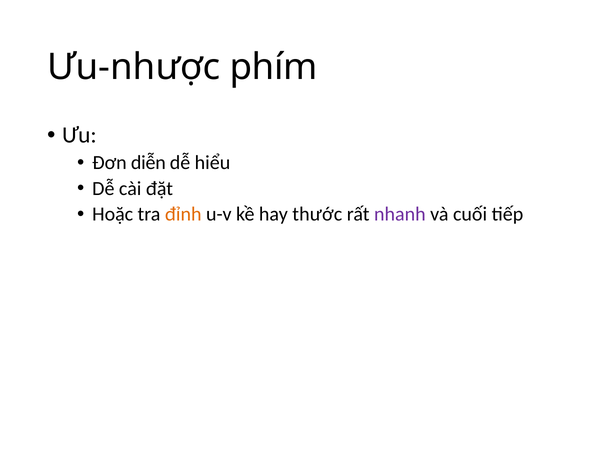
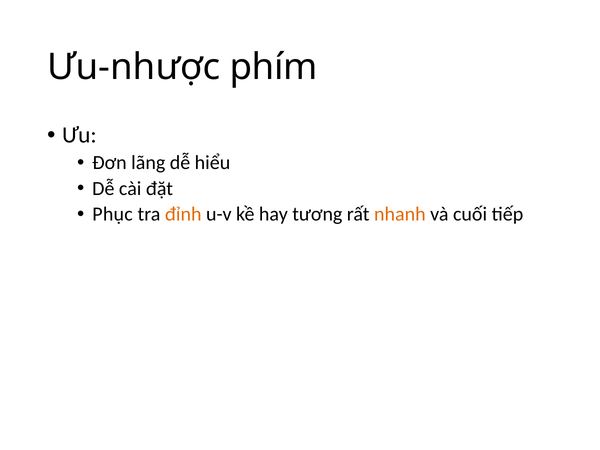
diễn: diễn -> lãng (148, 163)
Hoặc: Hoặc -> Phục (113, 214)
thước: thước -> tương (317, 214)
nhanh colour: purple -> orange (400, 214)
